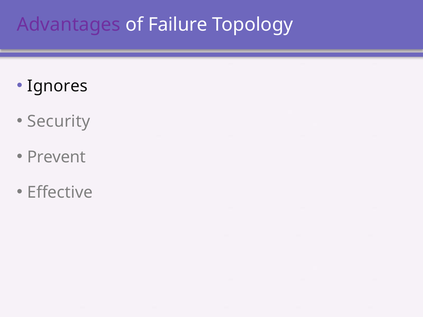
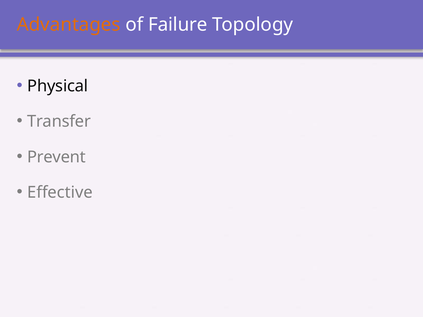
Advantages colour: purple -> orange (69, 25)
Ignores: Ignores -> Physical (58, 86)
Security: Security -> Transfer (59, 122)
